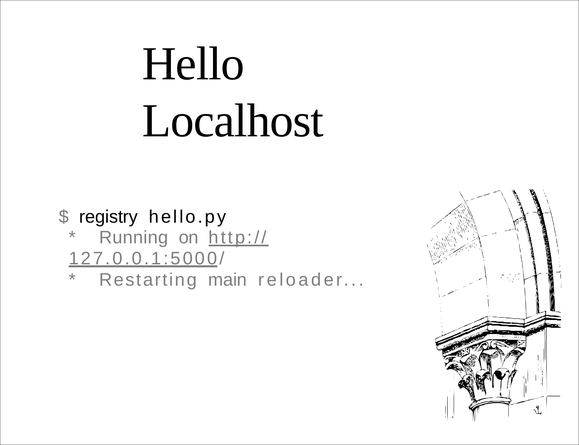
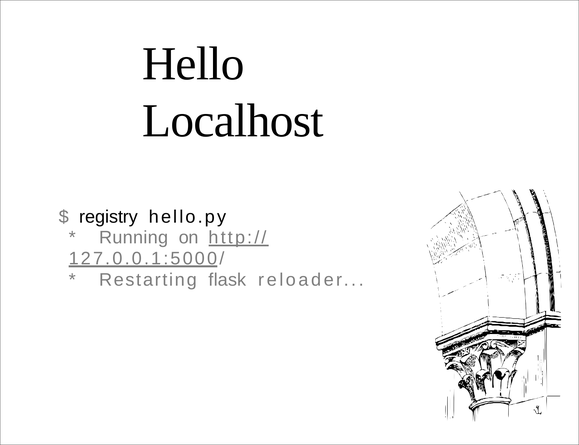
main: main -> flask (227, 280)
